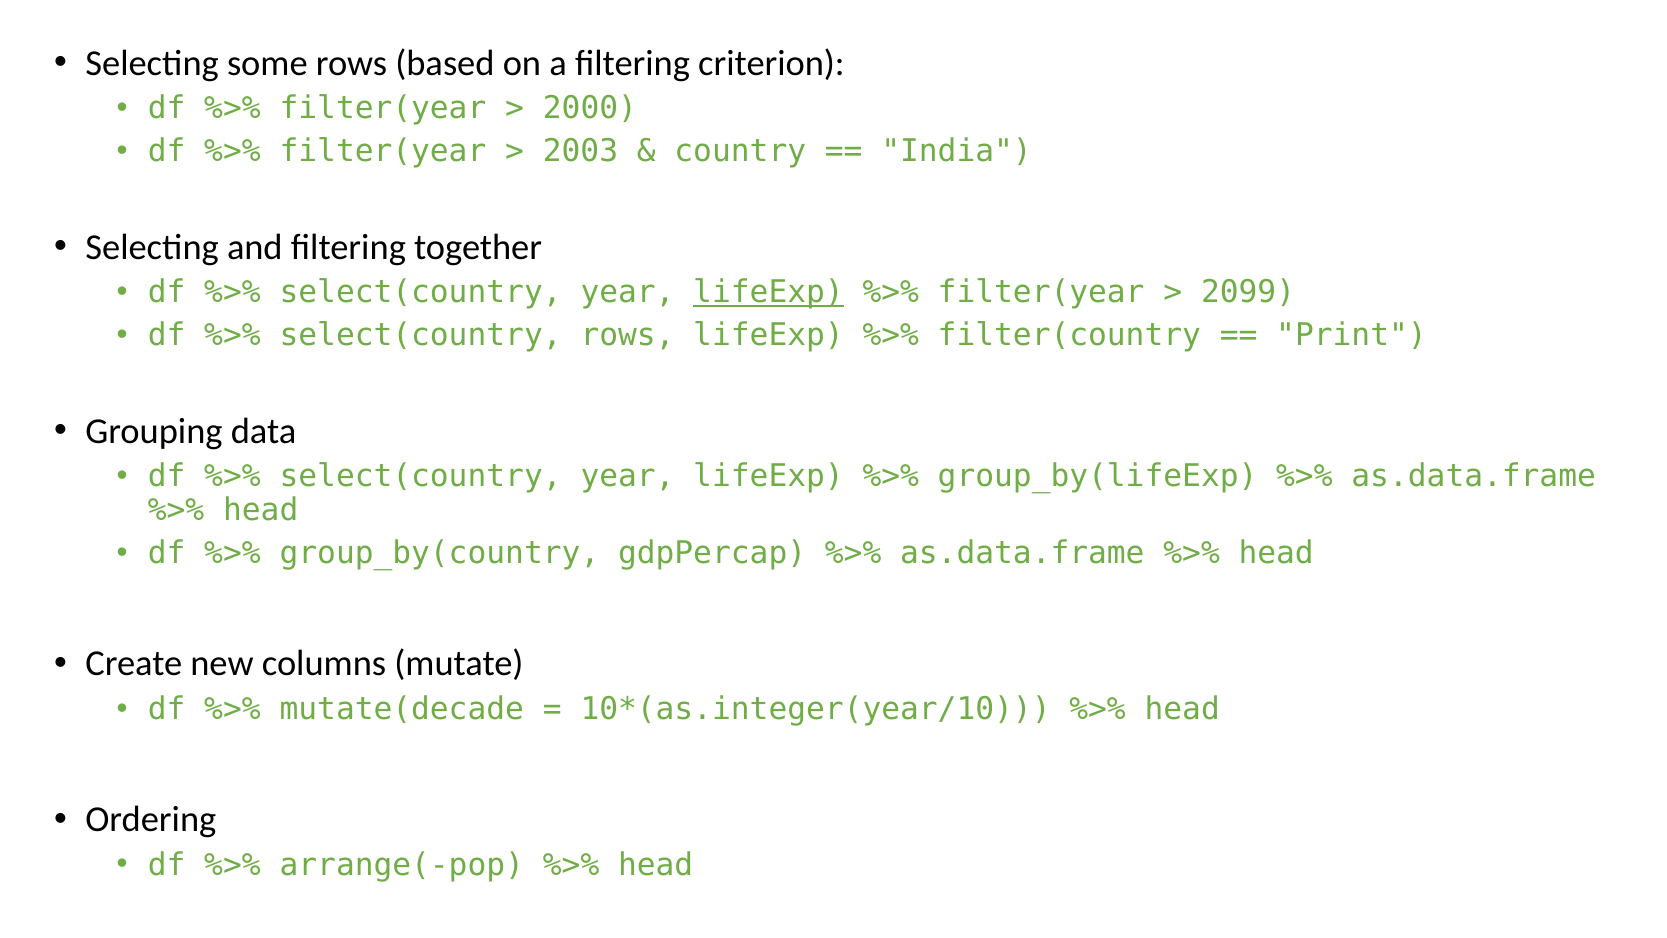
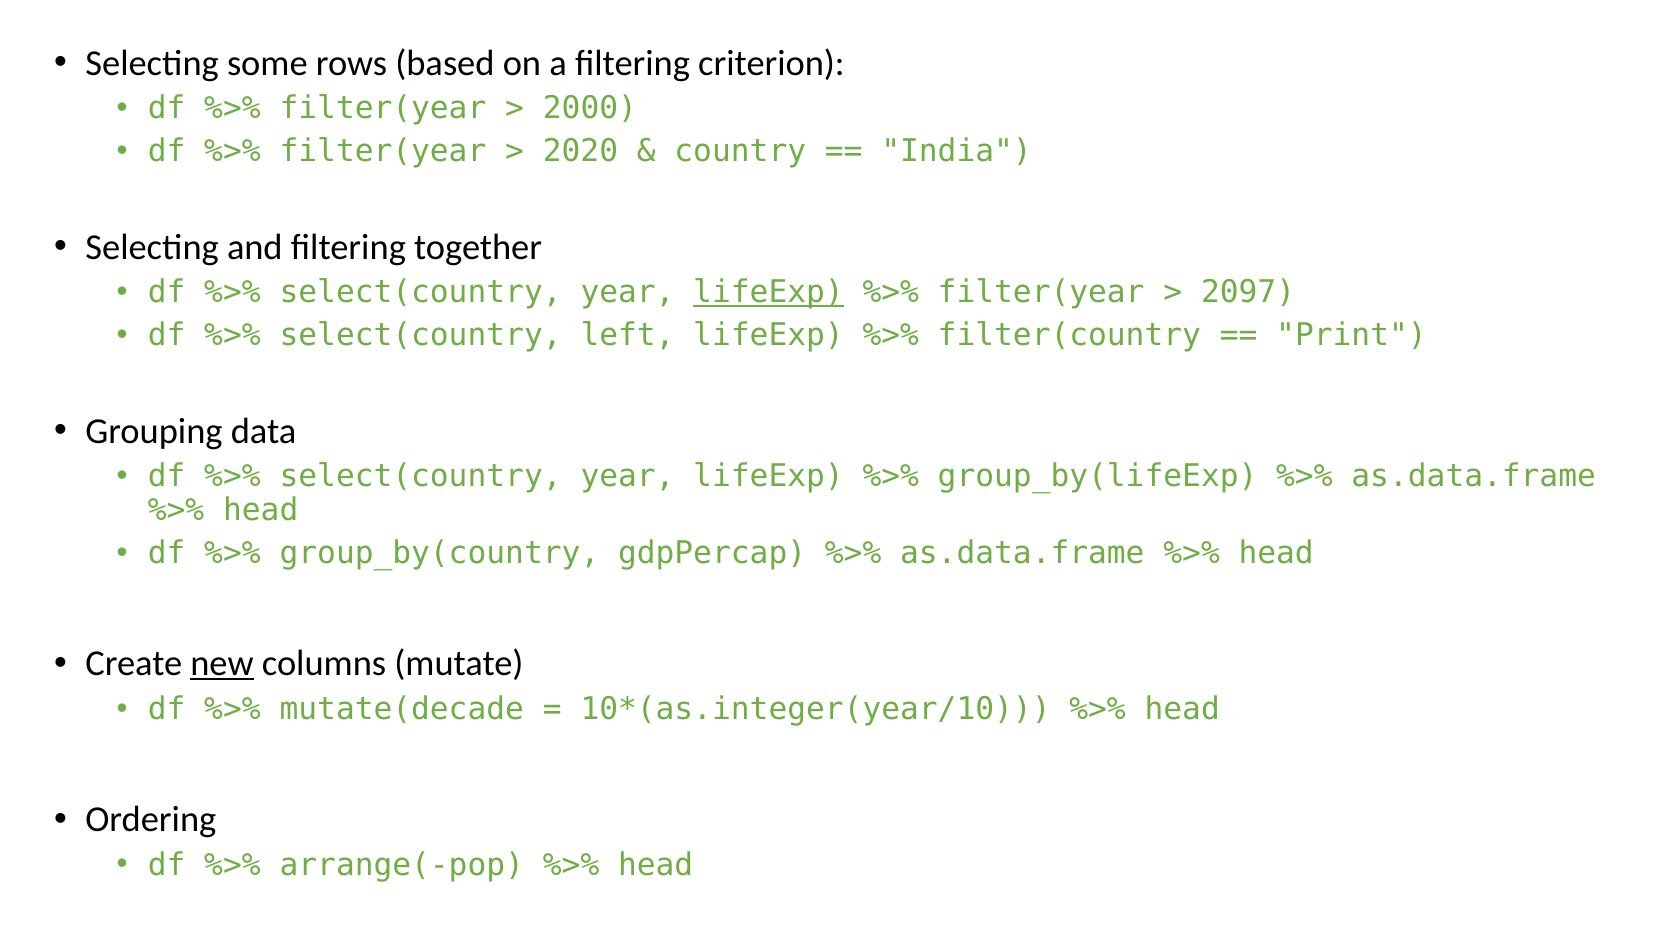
2003: 2003 -> 2020 (580, 151)
2099: 2099 -> 2097 (1248, 292)
select(country rows: rows -> left (628, 335)
new underline: none -> present (222, 663)
